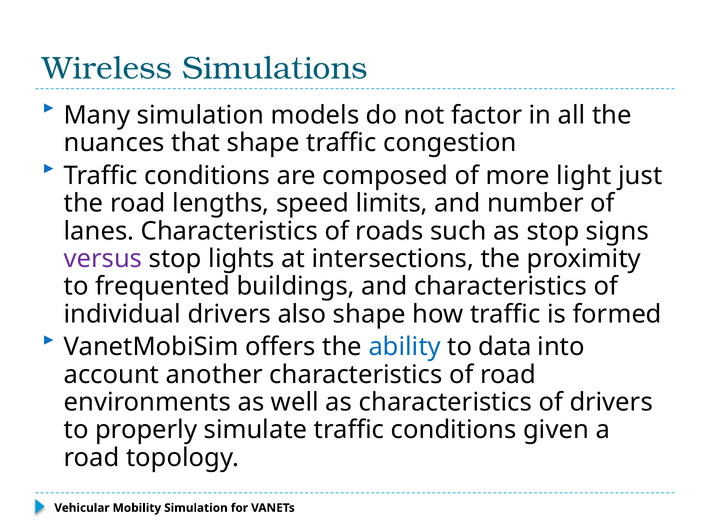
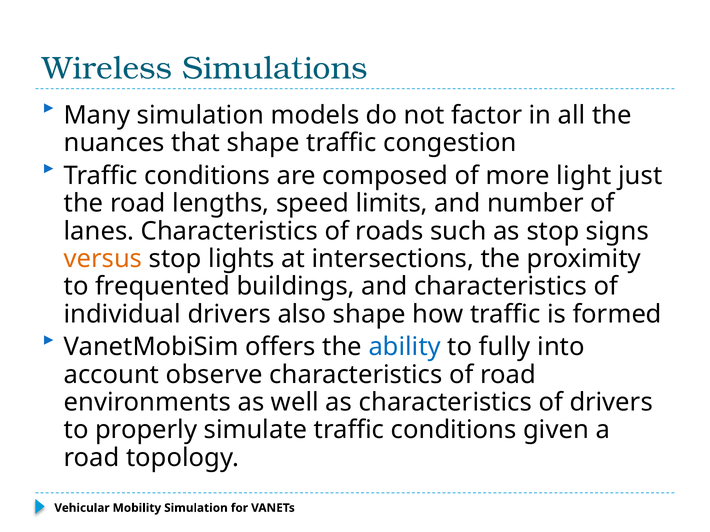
versus colour: purple -> orange (103, 259)
data: data -> fully (505, 347)
another: another -> observe (214, 375)
